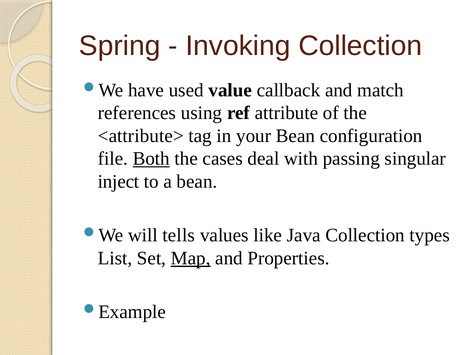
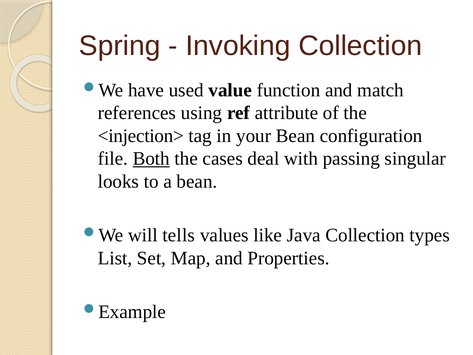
callback: callback -> function (288, 90)
<attribute>: <attribute> -> <injection> (141, 136)
inject: inject -> looks (118, 181)
Map underline: present -> none (191, 258)
